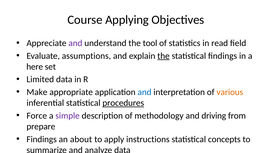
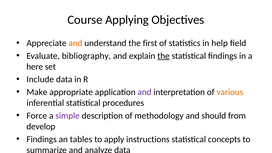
and colour: purple -> orange (75, 43)
tool: tool -> first (150, 43)
read: read -> help (220, 43)
assumptions: assumptions -> bibliography (86, 56)
Limited: Limited -> Include (40, 79)
and colour: blue -> purple (144, 92)
procedures underline: present -> none (123, 103)
driving: driving -> should (214, 116)
prepare: prepare -> develop (41, 127)
an about: about -> tables (81, 139)
